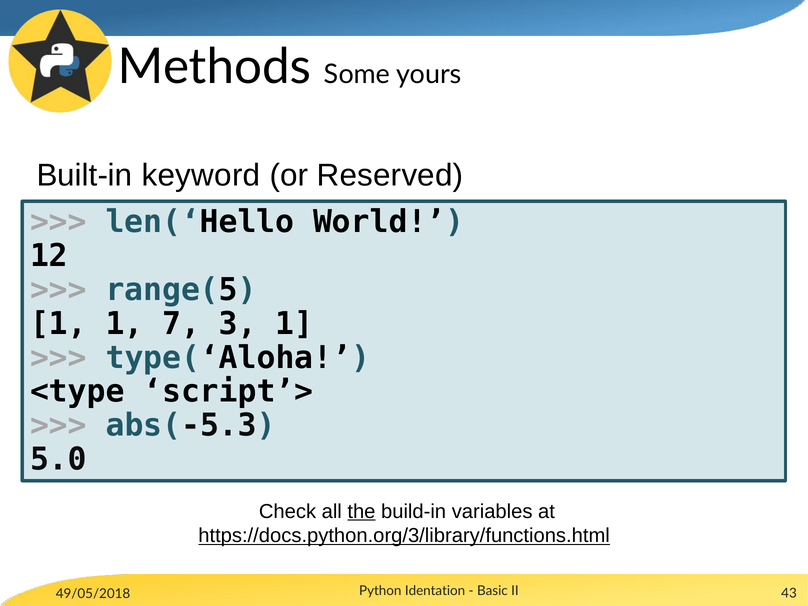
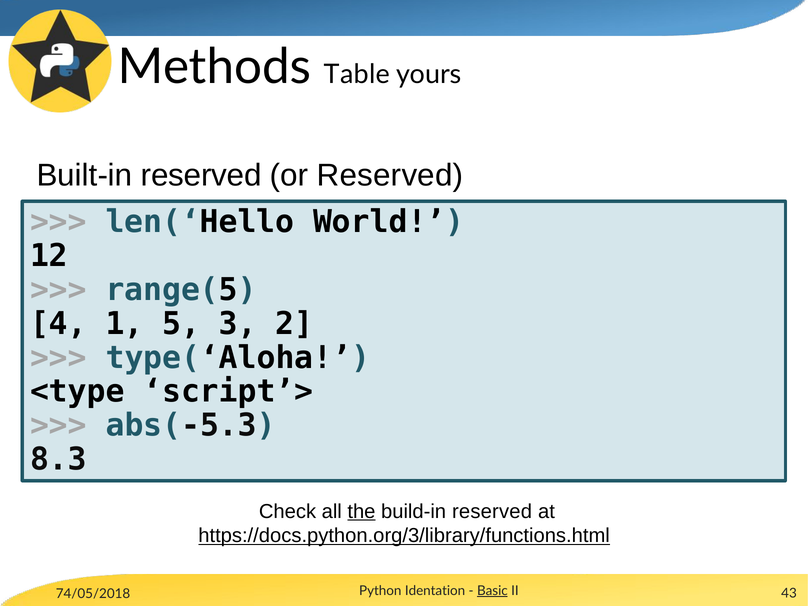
Some: Some -> Table (357, 74)
Built-in keyword: keyword -> reserved (201, 175)
1: 1 -> 4 (58, 324)
7: 7 -> 5 (181, 324)
3 1: 1 -> 2 (294, 324)
5.0: 5.0 -> 8.3 (58, 460)
build-in variables: variables -> reserved (492, 511)
49/05/2018: 49/05/2018 -> 74/05/2018 (93, 594)
Basic underline: none -> present (492, 591)
